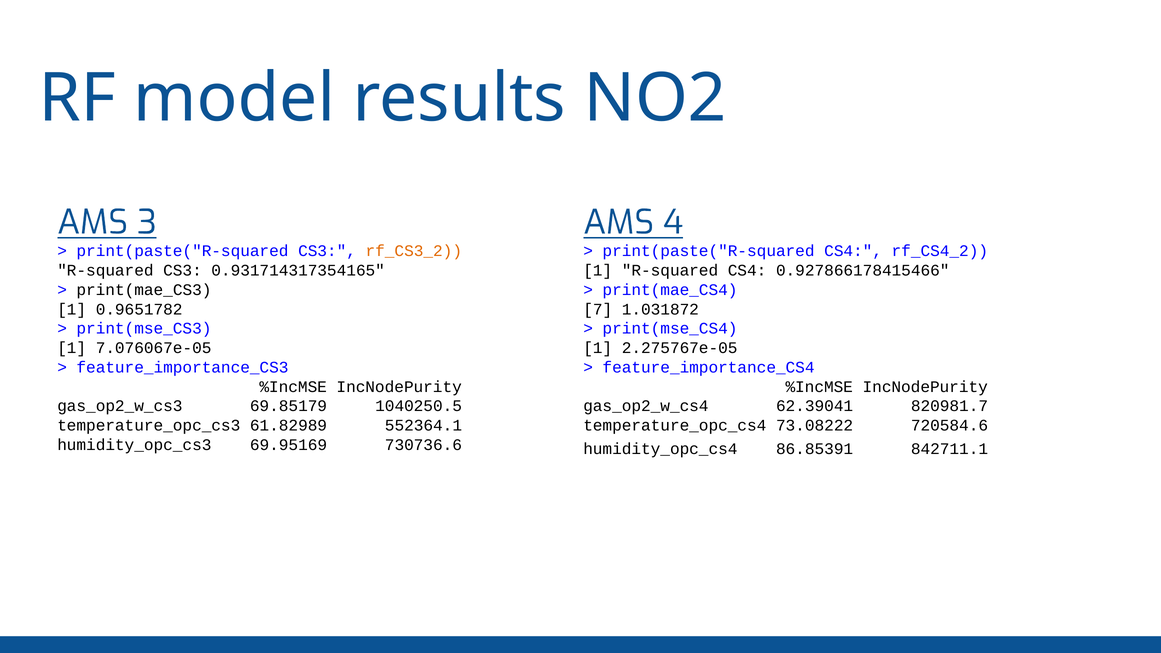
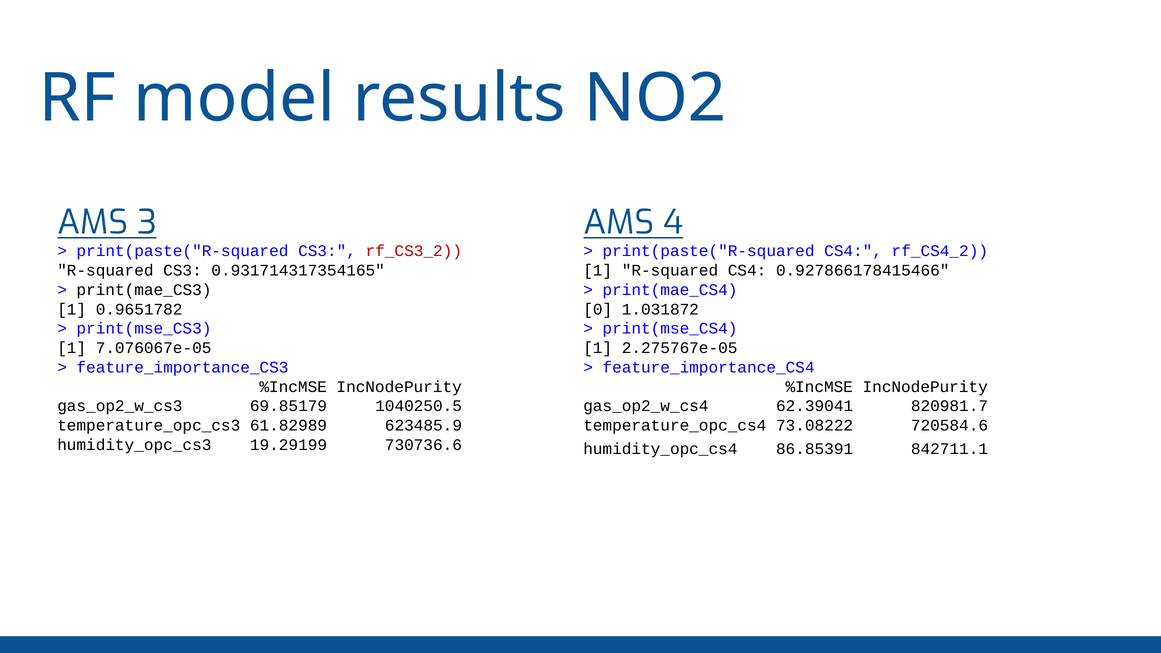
rf_CS3_2 colour: orange -> red (414, 251)
7: 7 -> 0 (598, 309)
552364.1: 552364.1 -> 623485.9 (423, 426)
69.95169: 69.95169 -> 19.29199 (289, 445)
